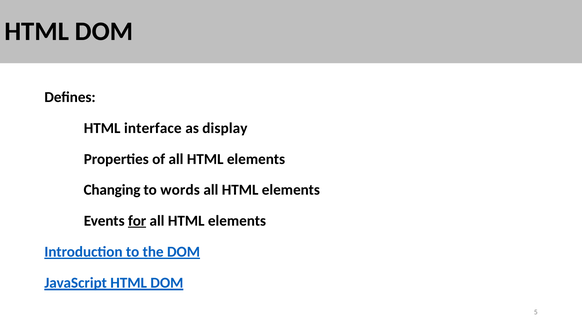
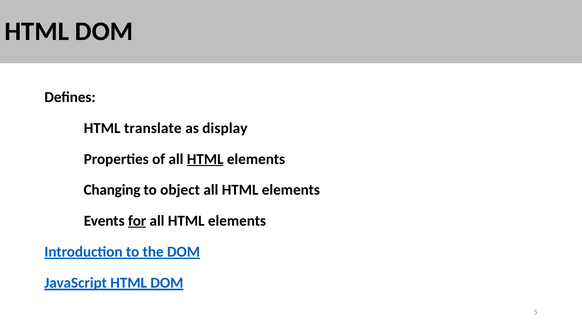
interface: interface -> translate (153, 128)
HTML underline: none -> present (205, 159)
words: words -> object (180, 190)
